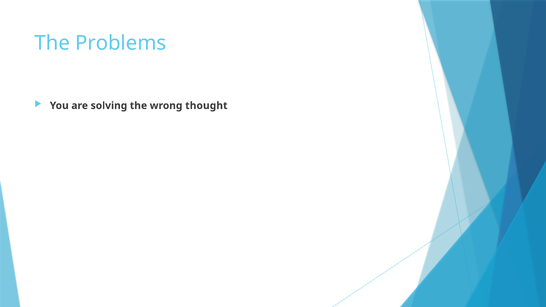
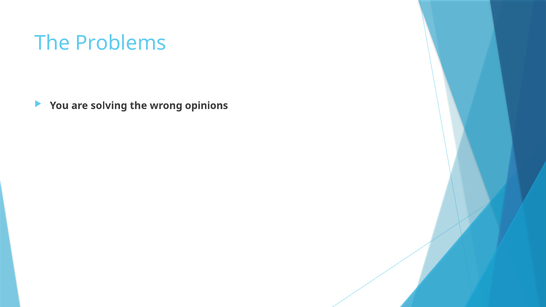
thought: thought -> opinions (206, 106)
